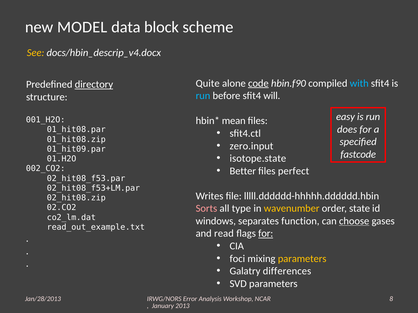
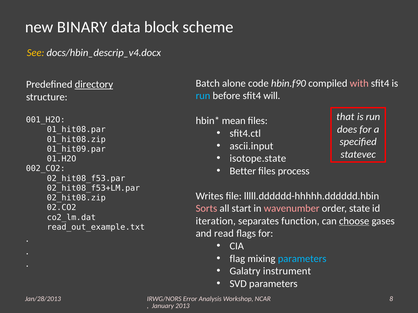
MODEL: MODEL -> BINARY (82, 27)
Quite: Quite -> Batch (208, 83)
code underline: present -> none (258, 83)
with colour: light blue -> pink (359, 83)
easy: easy -> that (345, 117)
zero.input: zero.input -> ascii.input (252, 146)
fastcode: fastcode -> statevec (358, 155)
perfect: perfect -> process (294, 171)
type: type -> start (241, 209)
wavenumber colour: yellow -> pink (292, 209)
windows: windows -> iteration (216, 221)
for underline: present -> none (266, 234)
foci: foci -> flag (237, 259)
parameters colour: yellow -> light blue (302, 259)
differences: differences -> instrument (287, 272)
